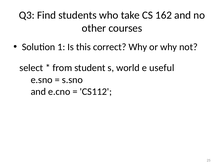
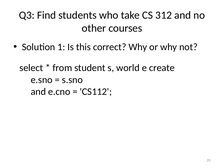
162: 162 -> 312 (164, 15)
useful: useful -> create (162, 68)
